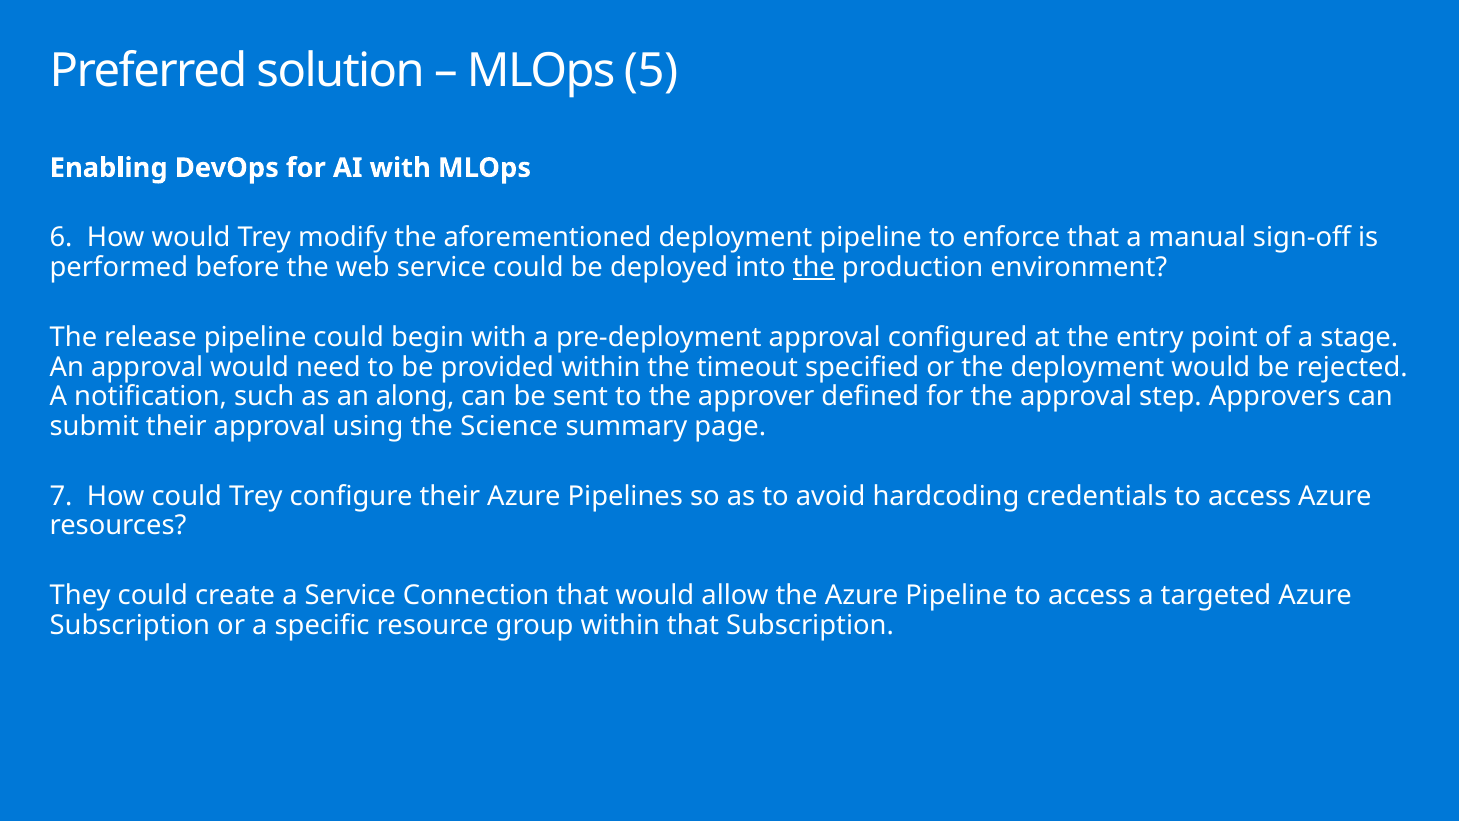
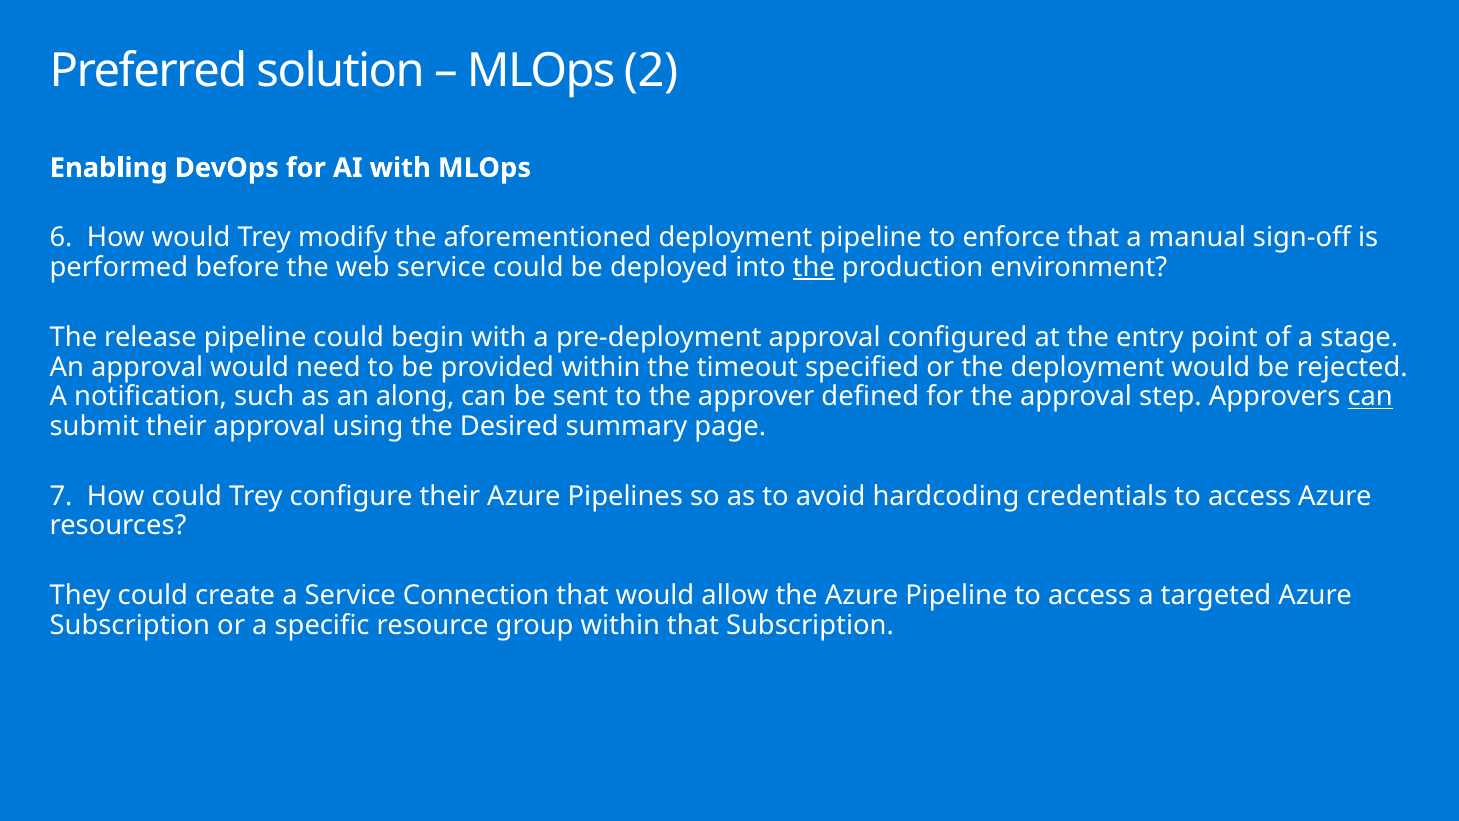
5: 5 -> 2 (651, 71)
can underline: none -> present (1370, 397)
Science: Science -> Desired (509, 426)
